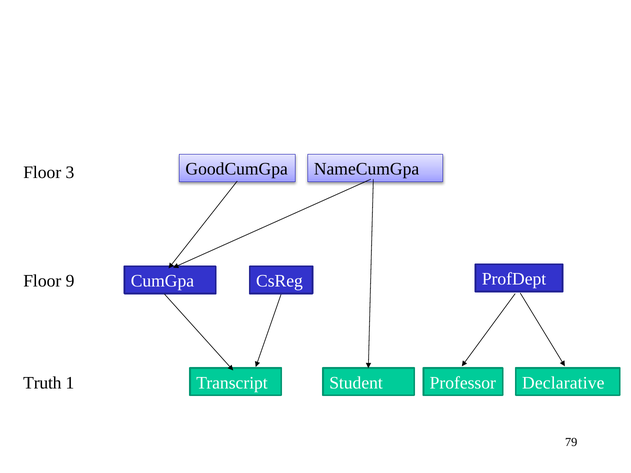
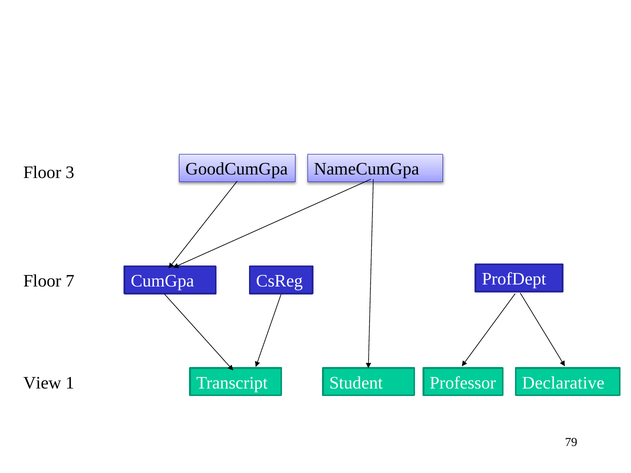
9: 9 -> 7 (70, 281)
Truth: Truth -> View (42, 383)
